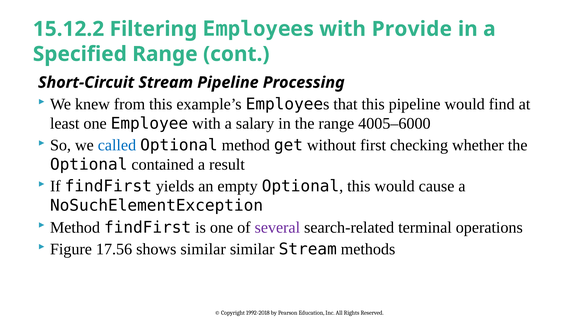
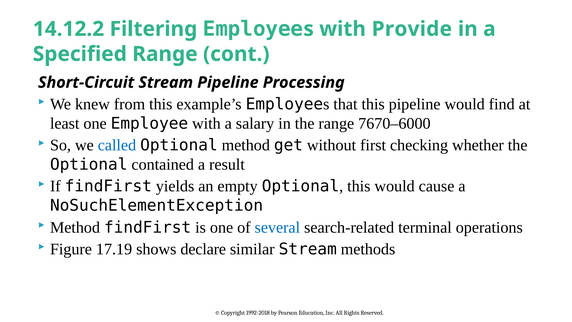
15.12.2: 15.12.2 -> 14.12.2 (69, 29)
4005–6000: 4005–6000 -> 7670–6000 (394, 123)
several colour: purple -> blue (277, 227)
17.56: 17.56 -> 17.19 (114, 249)
shows similar: similar -> declare (203, 249)
